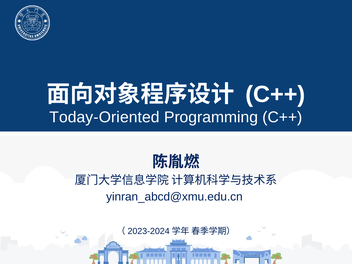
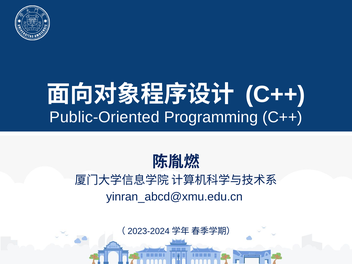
Today-Oriented: Today-Oriented -> Public-Oriented (104, 117)
